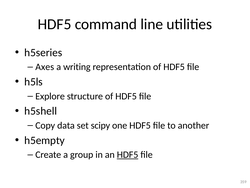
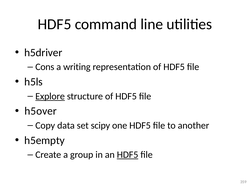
h5series: h5series -> h5driver (43, 52)
Axes: Axes -> Cons (45, 67)
Explore underline: none -> present (50, 96)
h5shell: h5shell -> h5over (41, 111)
